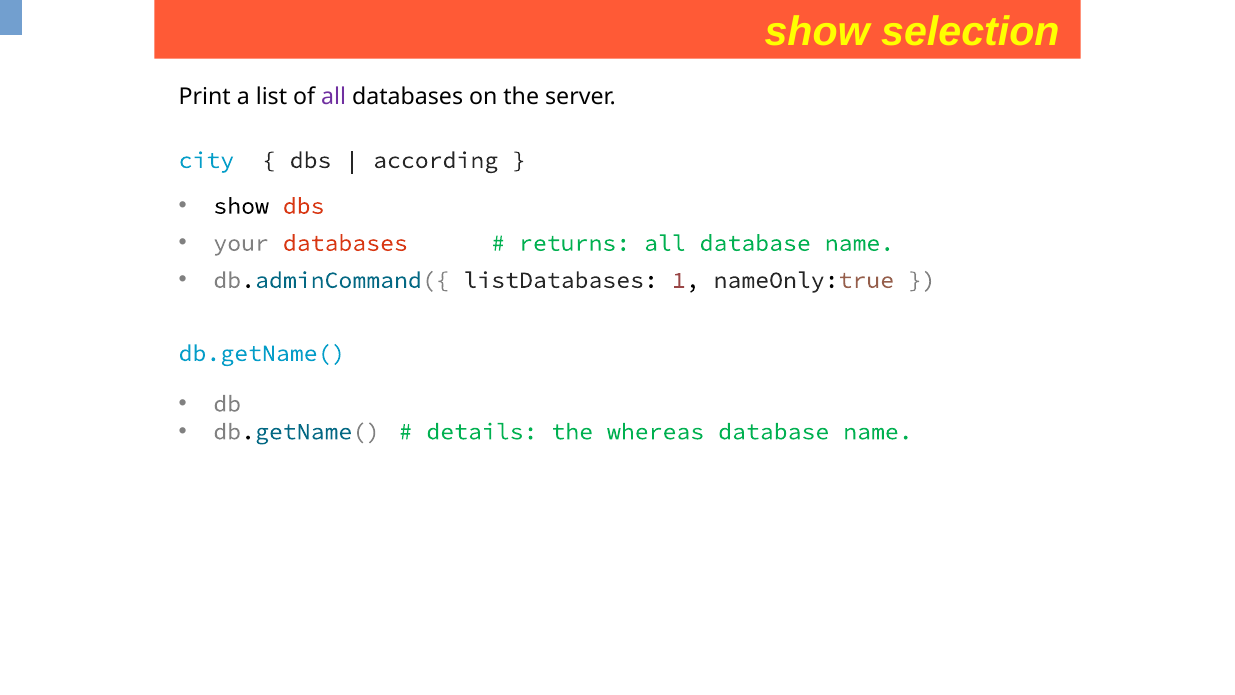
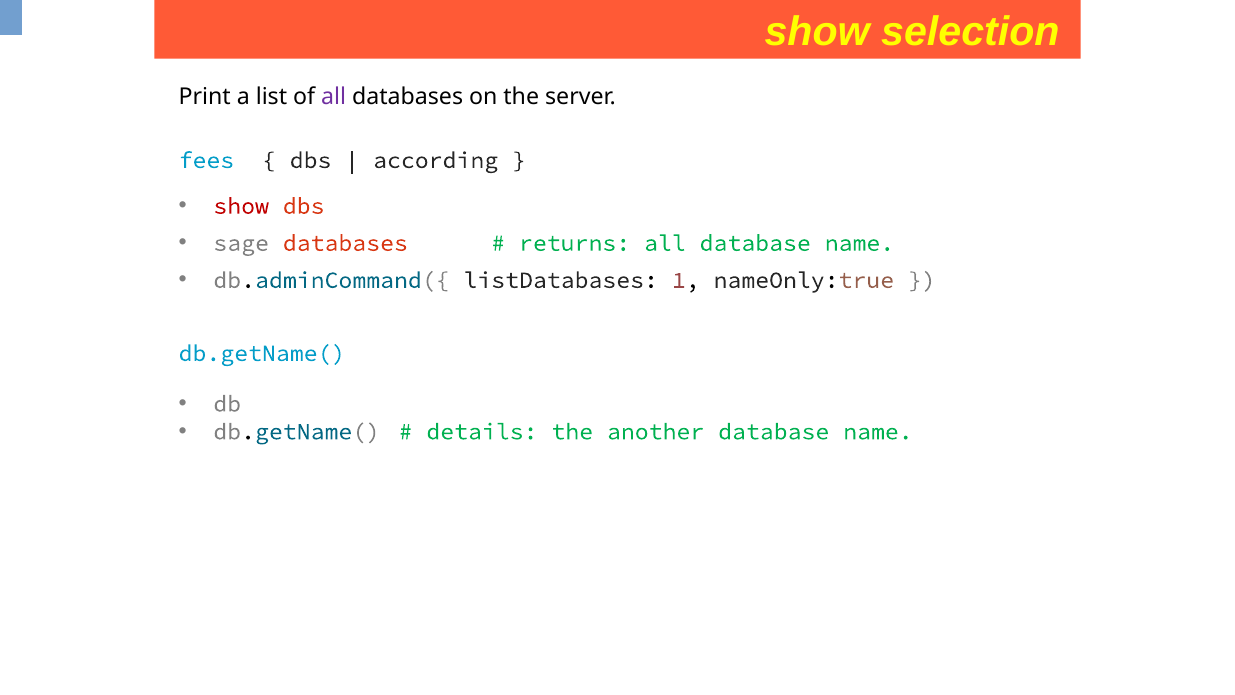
city: city -> fees (206, 160)
show colour: black -> red (241, 206)
your: your -> sage (241, 243)
whereas: whereas -> another (656, 431)
